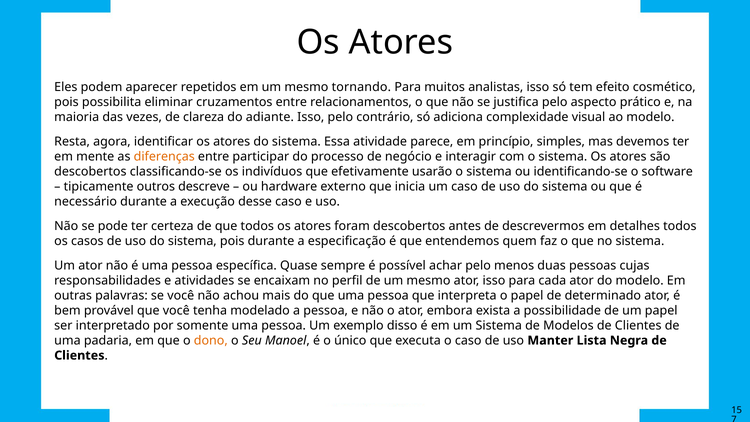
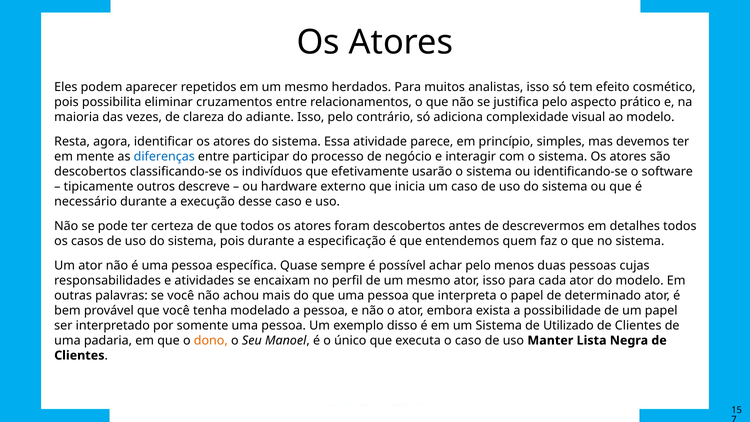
tornando: tornando -> herdados (361, 87)
diferenças colour: orange -> blue (164, 157)
Modelos: Modelos -> Utilizado (568, 325)
